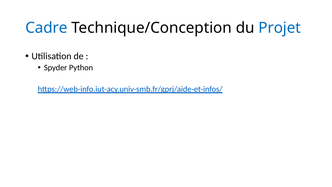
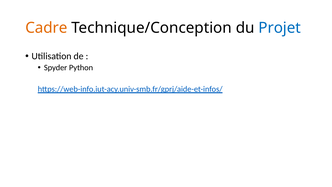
Cadre colour: blue -> orange (46, 28)
